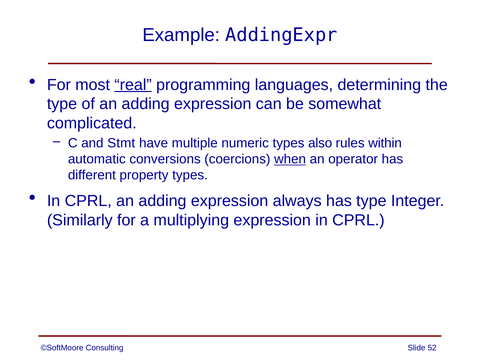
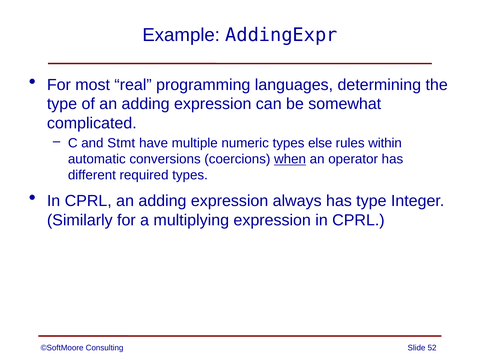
real underline: present -> none (133, 85)
also: also -> else (320, 143)
property: property -> required (144, 175)
